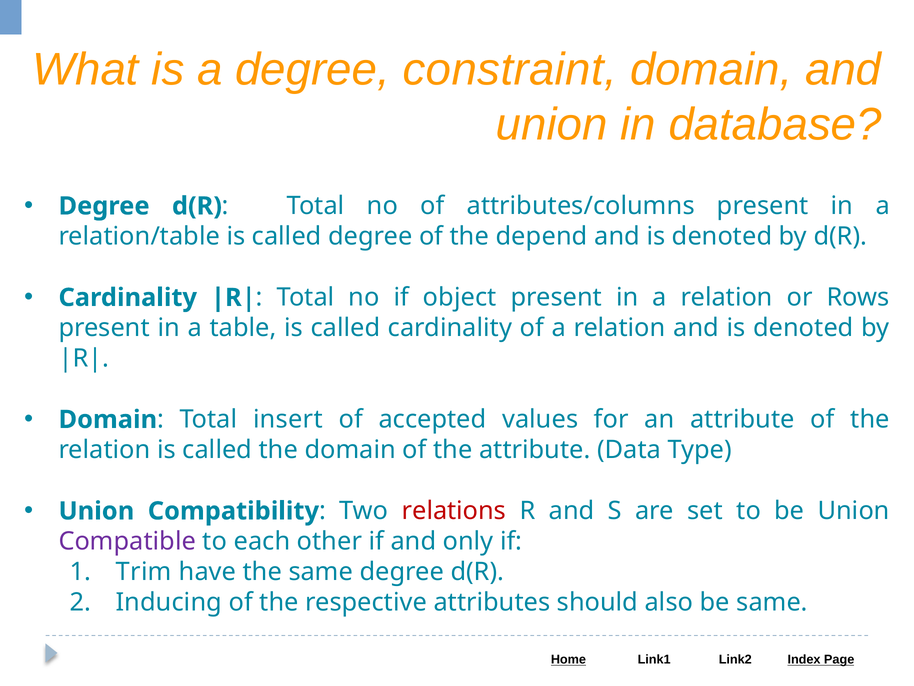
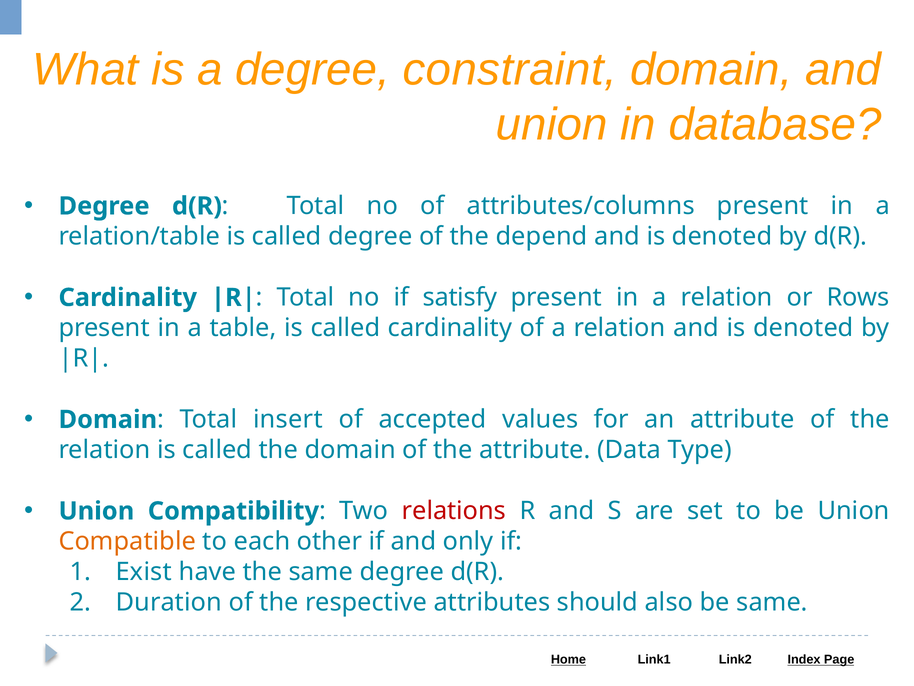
object: object -> satisfy (460, 297)
Compatible colour: purple -> orange (127, 541)
Trim: Trim -> Exist (144, 572)
Inducing: Inducing -> Duration (169, 602)
